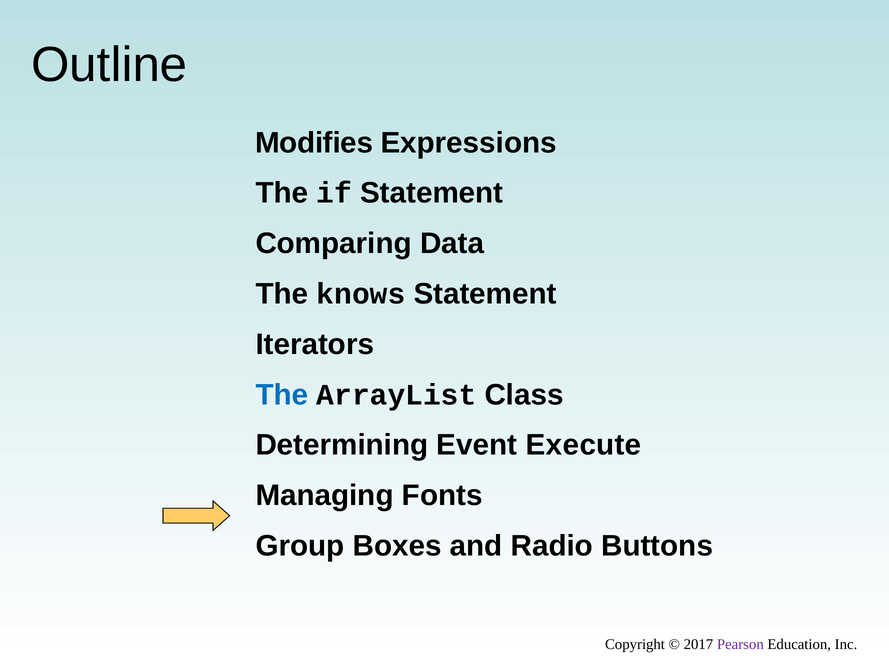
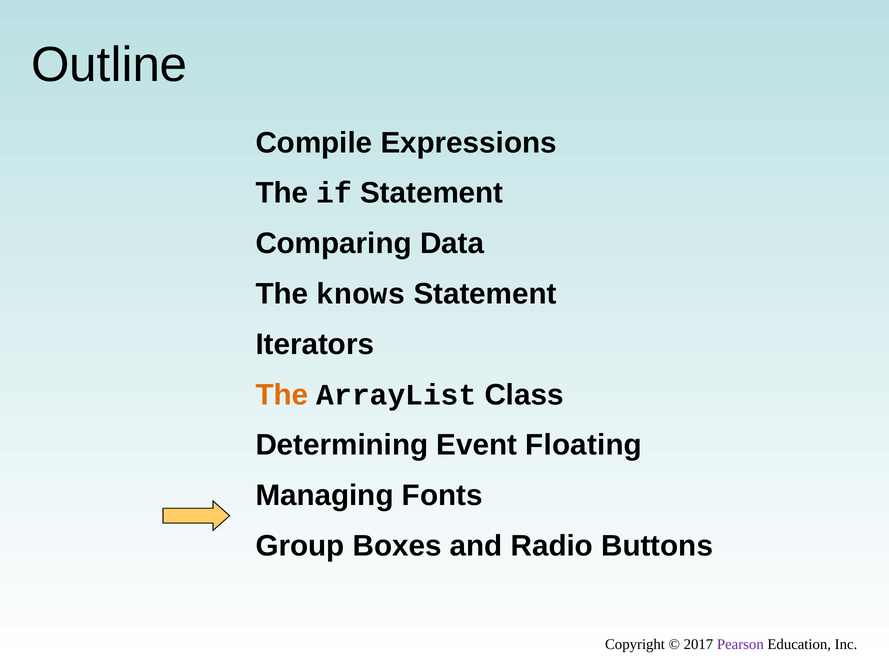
Modifies: Modifies -> Compile (314, 143)
The colour: blue -> orange (282, 395)
Execute: Execute -> Floating (584, 445)
